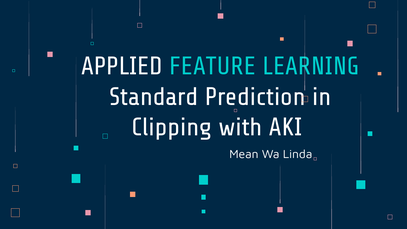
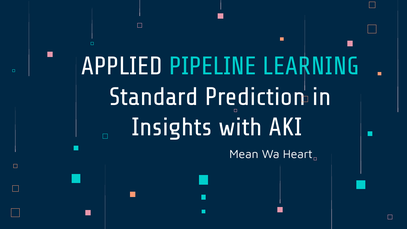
FEATURE: FEATURE -> PIPELINE (213, 66)
Clipping: Clipping -> Insights (172, 127)
Linda: Linda -> Heart (298, 154)
